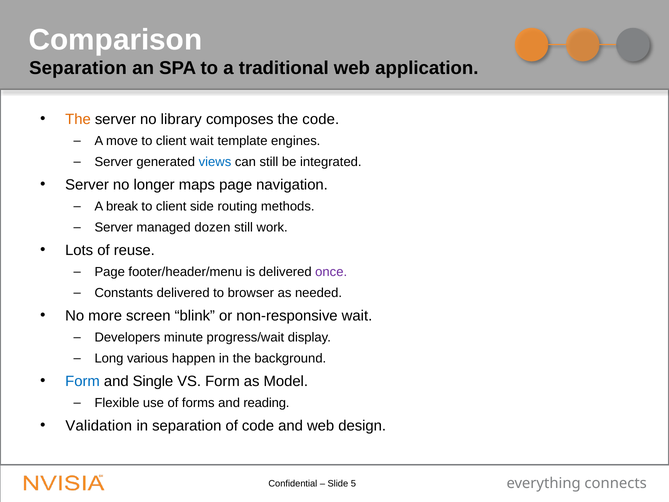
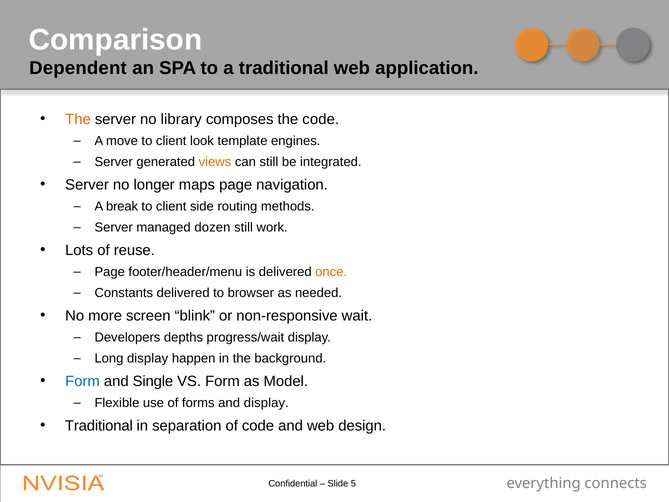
Separation: Separation -> Dependent (78, 68)
client wait: wait -> look (202, 141)
views colour: blue -> orange (215, 162)
once colour: purple -> orange (331, 272)
minute: minute -> depths (184, 337)
Long various: various -> display (148, 358)
and reading: reading -> display (266, 403)
Validation: Validation -> Traditional (99, 426)
